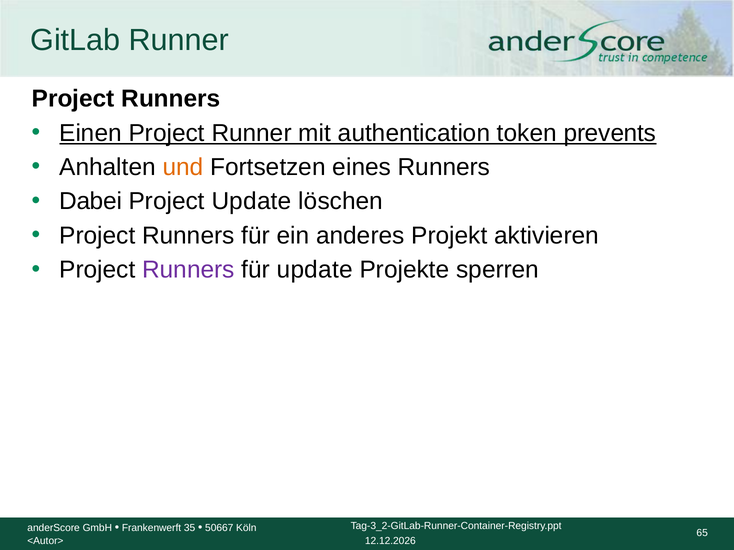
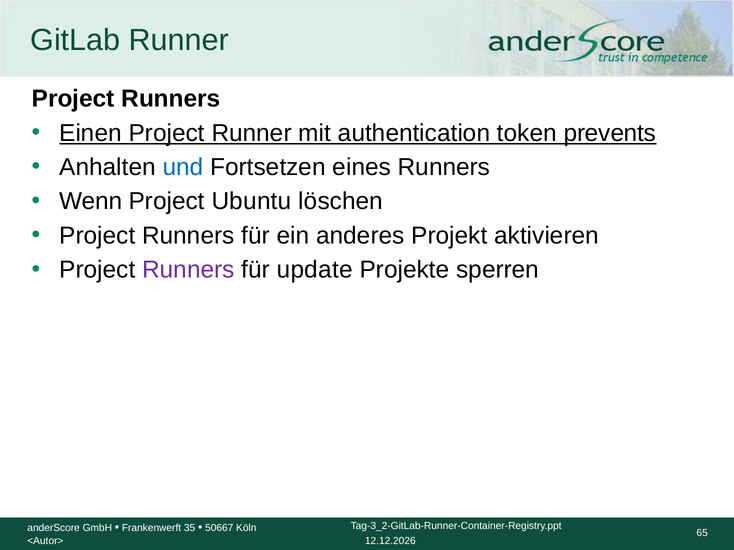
und colour: orange -> blue (183, 167)
Dabei: Dabei -> Wenn (91, 202)
Project Update: Update -> Ubuntu (252, 202)
